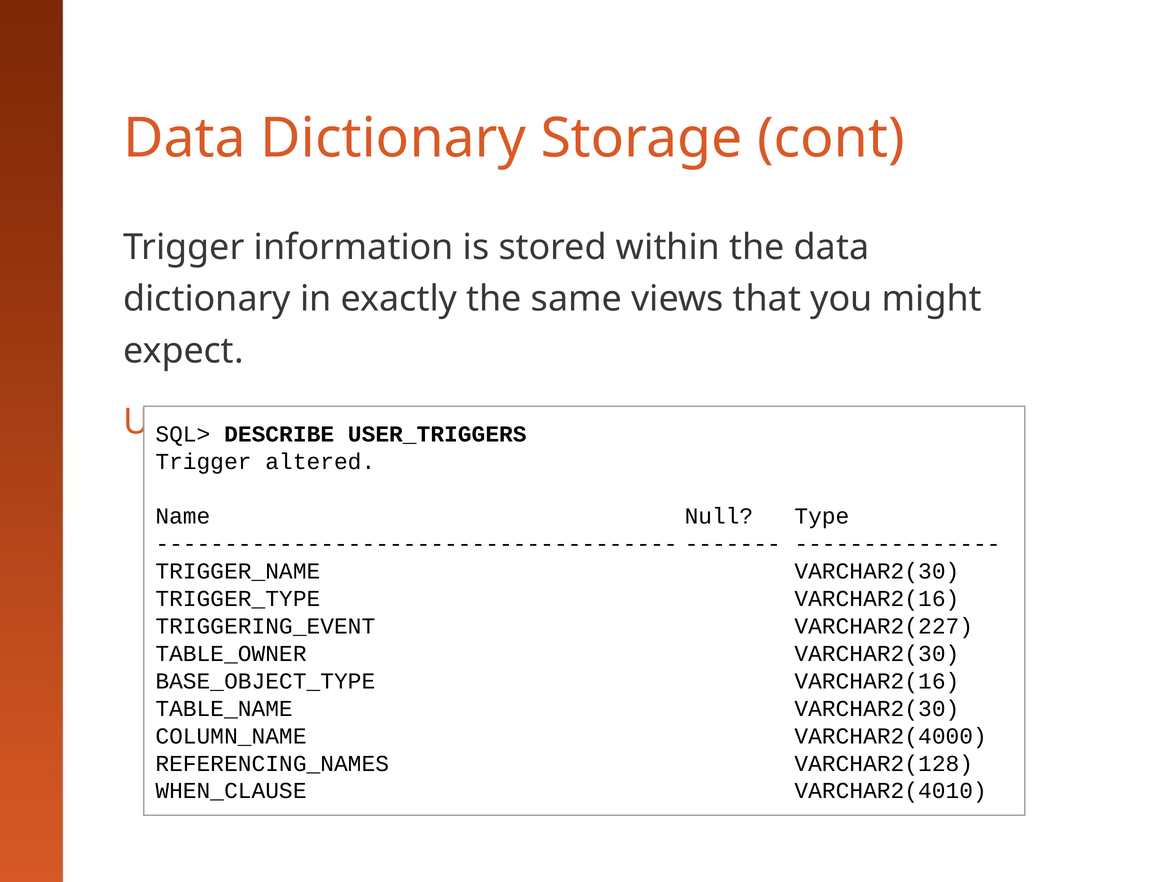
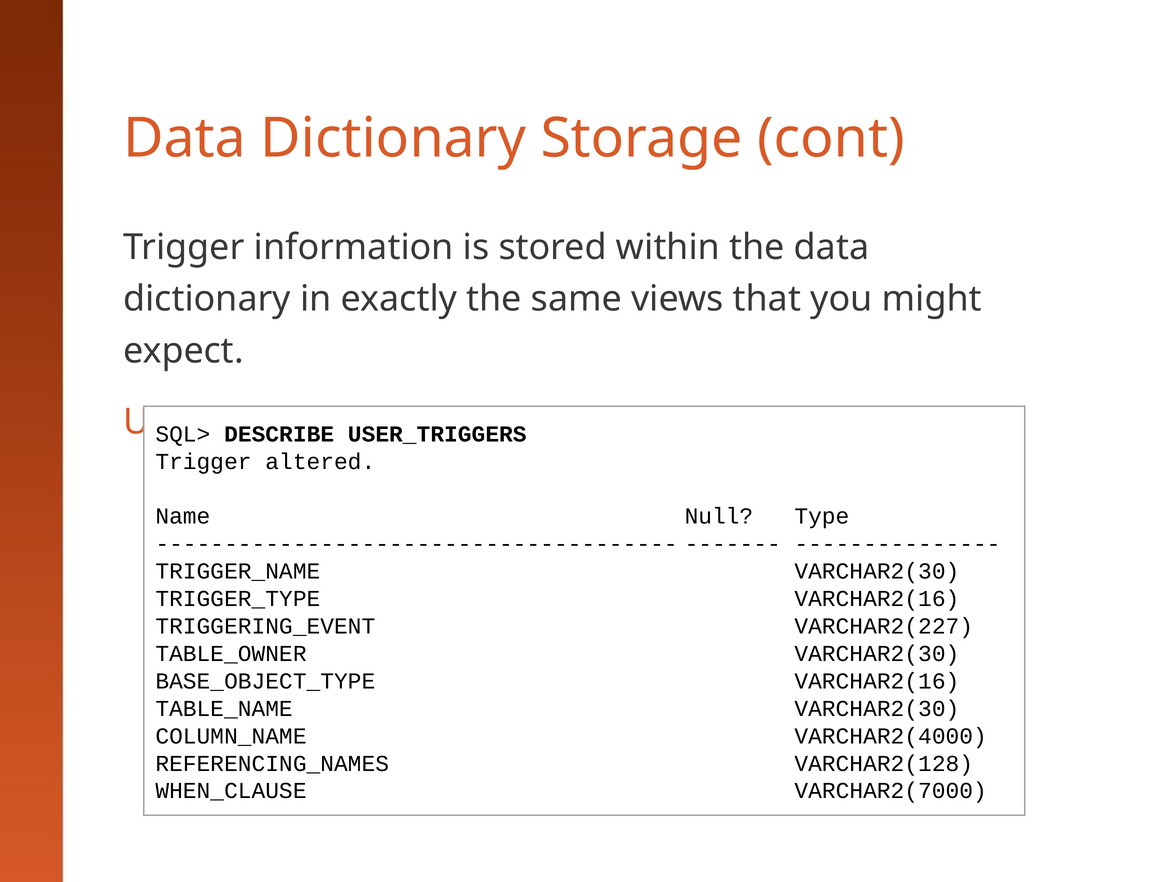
VARCHAR2(4010: VARCHAR2(4010 -> VARCHAR2(7000 (891, 791)
